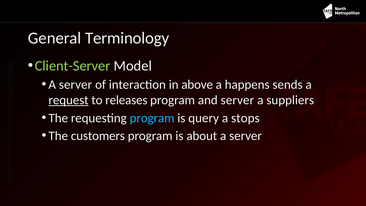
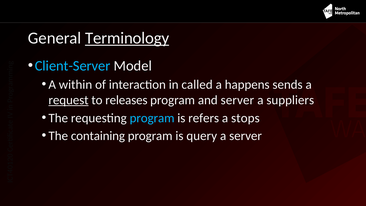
Terminology underline: none -> present (127, 38)
Client-Server colour: light green -> light blue (73, 66)
server: server -> within (76, 85)
above: above -> called (197, 85)
query: query -> refers (204, 118)
customers: customers -> containing (98, 136)
about: about -> query (202, 136)
